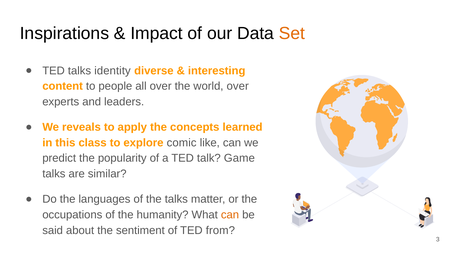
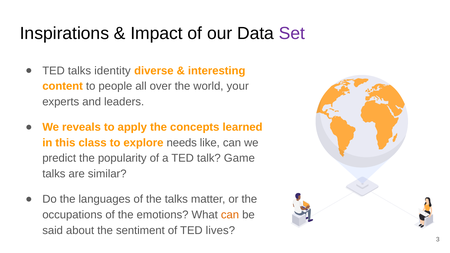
Set colour: orange -> purple (292, 33)
world over: over -> your (238, 86)
comic: comic -> needs (182, 143)
humanity: humanity -> emotions (163, 215)
from: from -> lives (220, 230)
